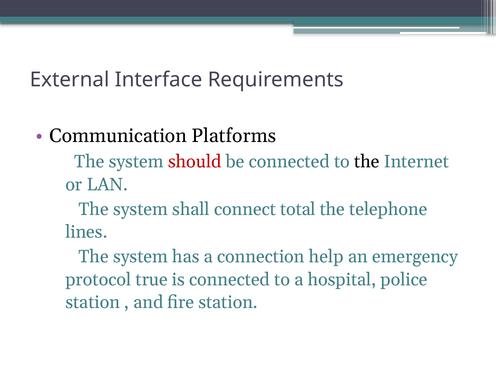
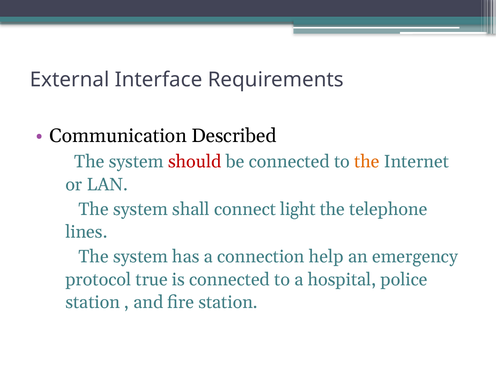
Platforms: Platforms -> Described (234, 136)
the colour: black -> orange (367, 162)
total: total -> light (298, 209)
